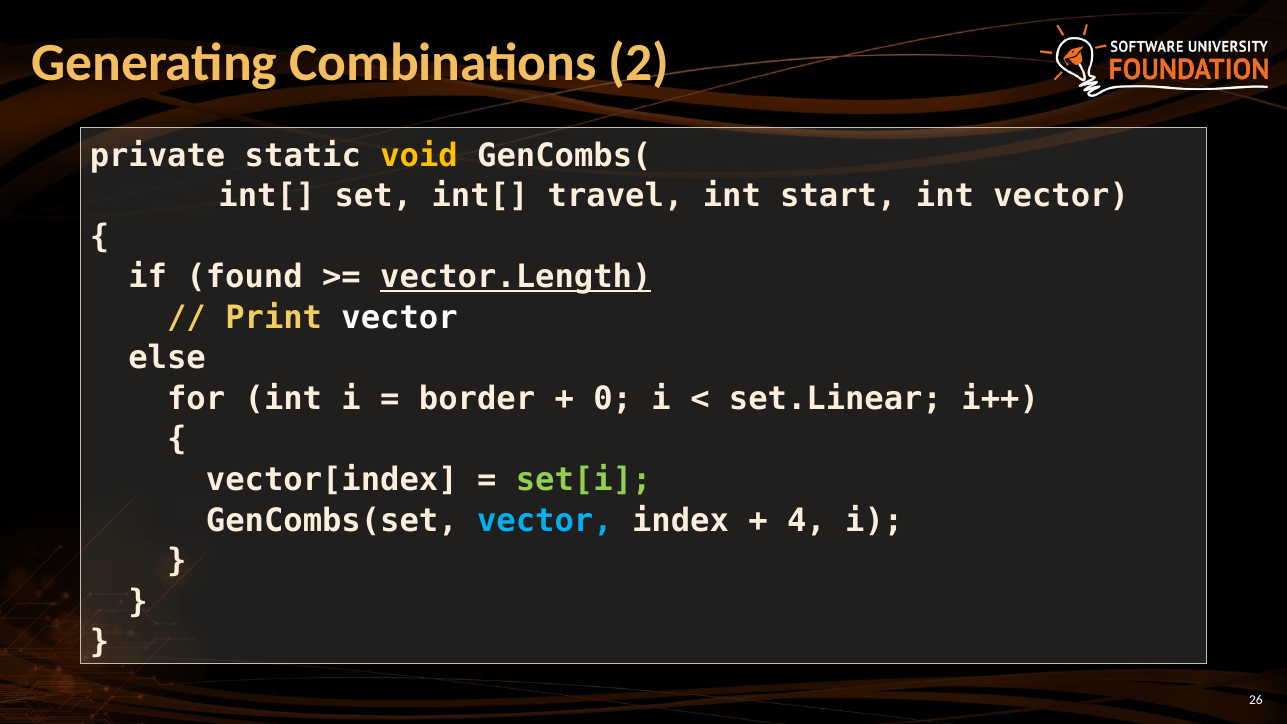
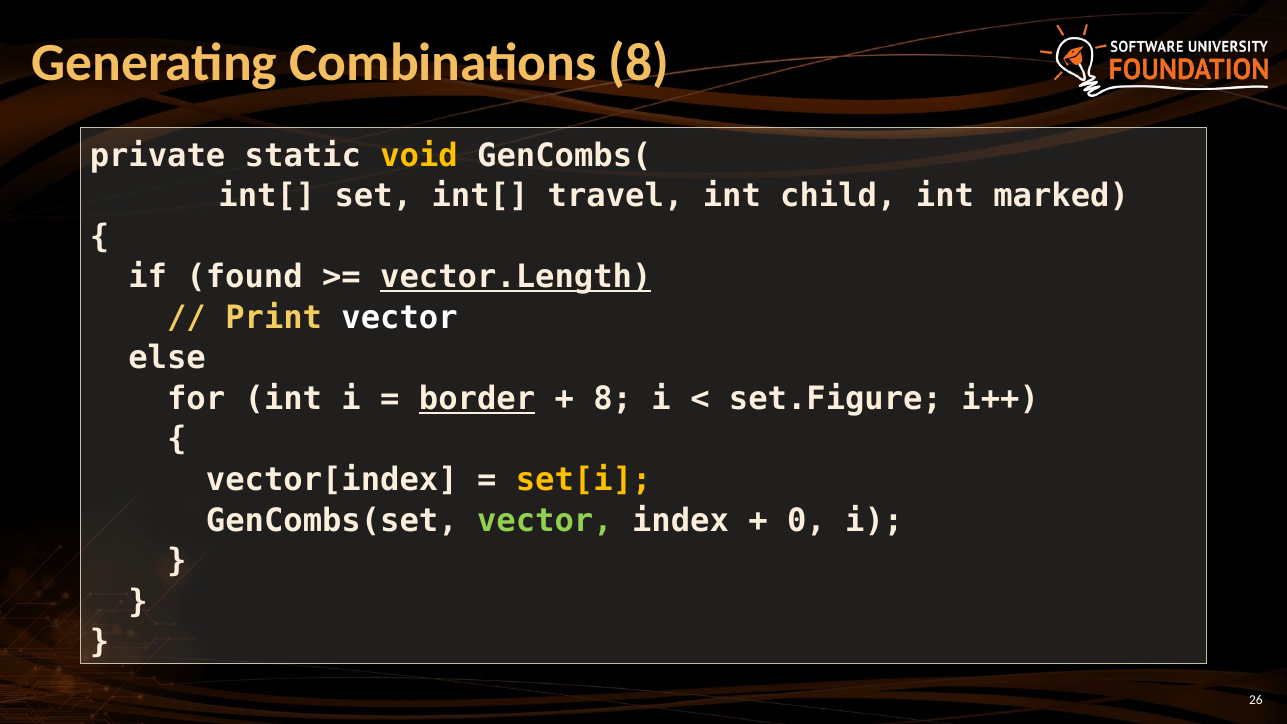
Combinations 2: 2 -> 8 (639, 63)
start: start -> child (838, 196)
int vector: vector -> marked (1061, 196)
border underline: none -> present (477, 399)
0: 0 -> 8 (613, 399)
set.Linear: set.Linear -> set.Figure (835, 399)
set[i colour: light green -> yellow (584, 480)
vector colour: light blue -> light green (545, 520)
4: 4 -> 0 (806, 520)
